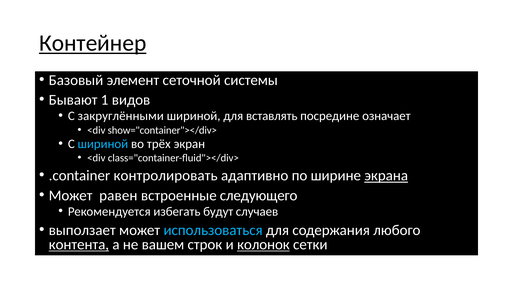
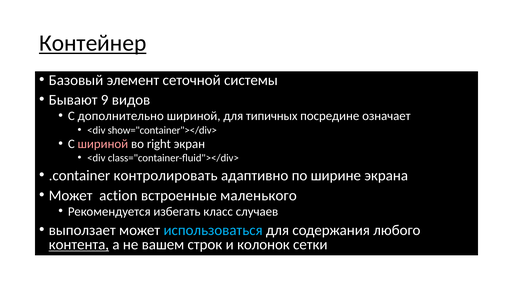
1: 1 -> 9 (105, 100)
закруглёнными: закруглёнными -> дополнительно (121, 116)
вставлять: вставлять -> типичных (272, 116)
шириной colour: light blue -> pink (103, 144)
трёх: трёх -> right (159, 144)
экрана underline: present -> none (386, 175)
равен: равен -> action (118, 195)
следующего: следующего -> маленького (258, 195)
будут: будут -> класс (218, 211)
колонок underline: present -> none (263, 244)
